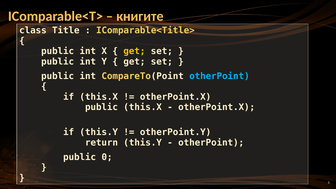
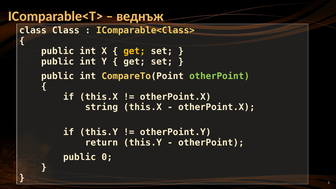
книгите: книгите -> веднъж (140, 16)
class Title: Title -> Class (66, 30)
IComparable<Title>: IComparable<Title> -> IComparable<Class> (145, 30)
otherPoint colour: light blue -> light green (219, 76)
public: public -> string (102, 107)
